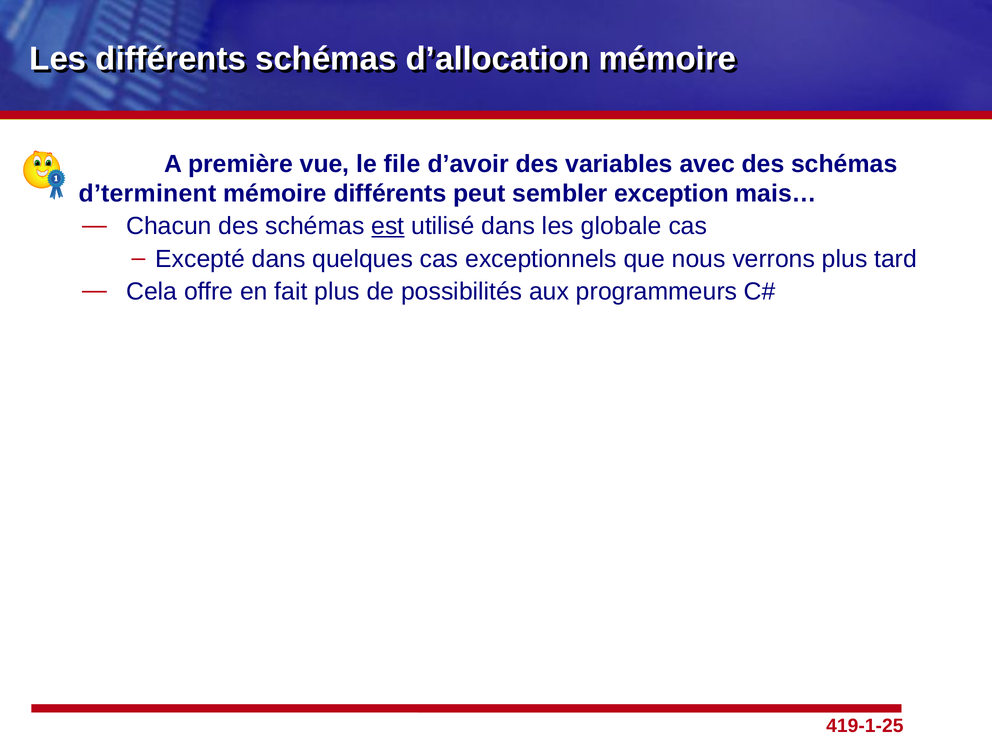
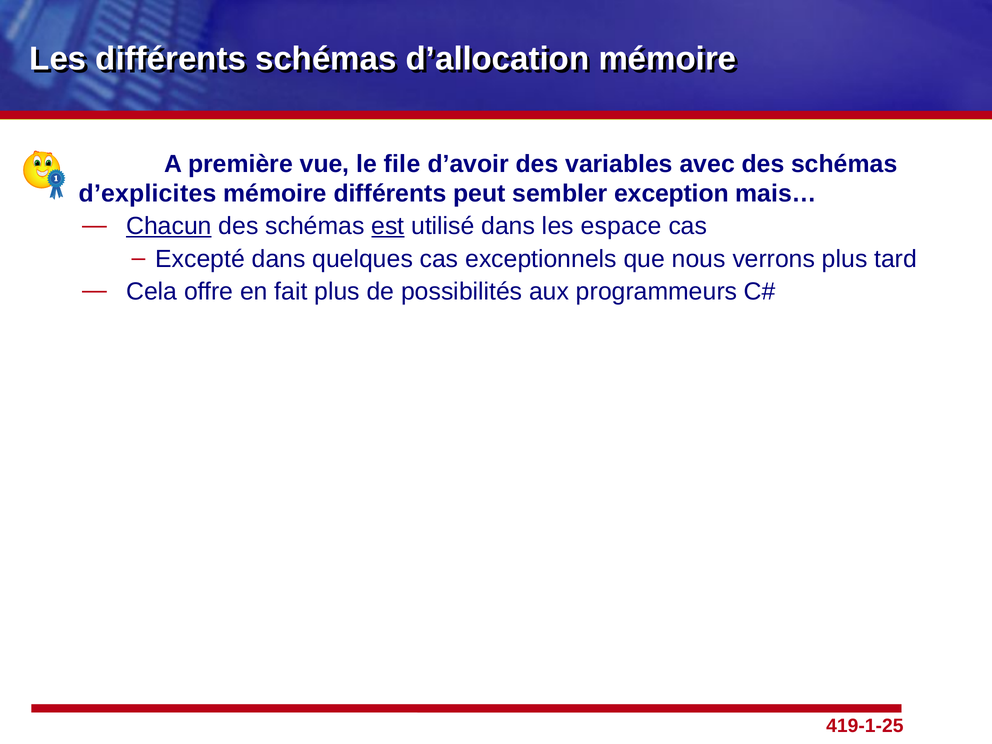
d’terminent: d’terminent -> d’explicites (148, 194)
Chacun underline: none -> present (169, 226)
globale: globale -> espace (621, 226)
